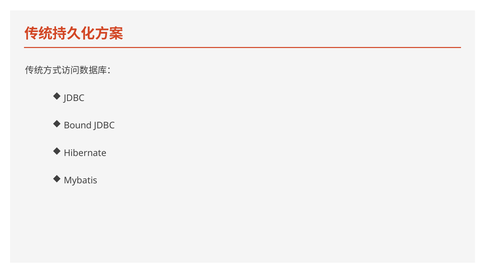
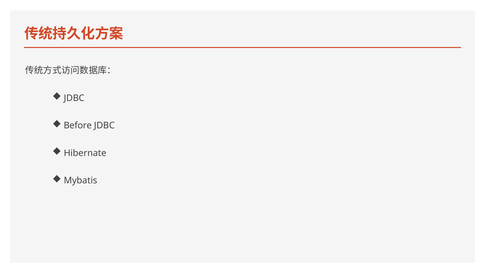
Bound: Bound -> Before (78, 125)
